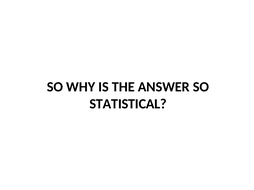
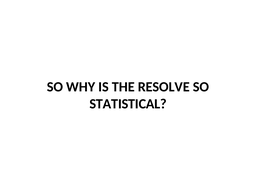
ANSWER: ANSWER -> RESOLVE (164, 87)
